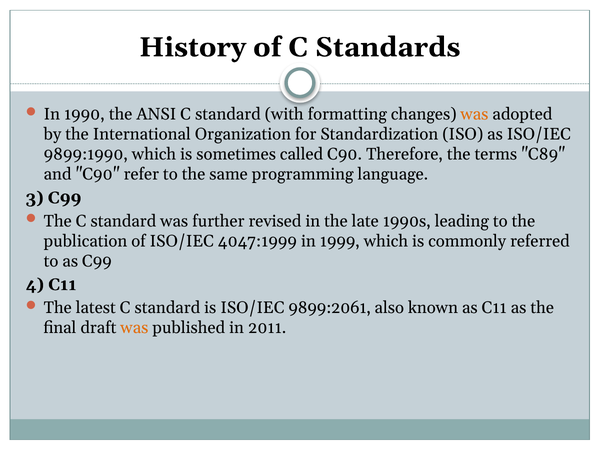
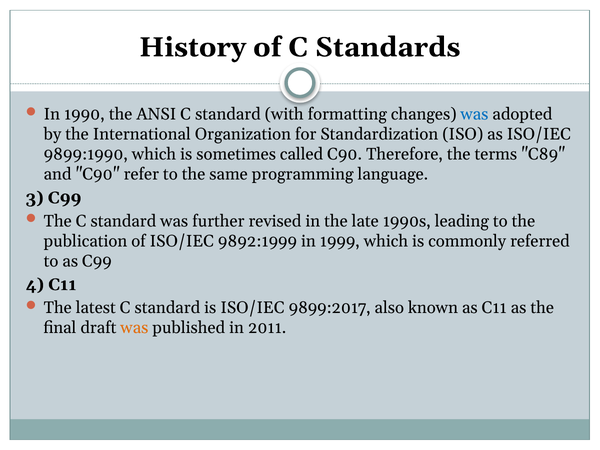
was colour: orange -> blue (475, 114)
4047:1999: 4047:1999 -> 9892:1999 (257, 241)
9899:2061: 9899:2061 -> 9899:2017 (330, 308)
